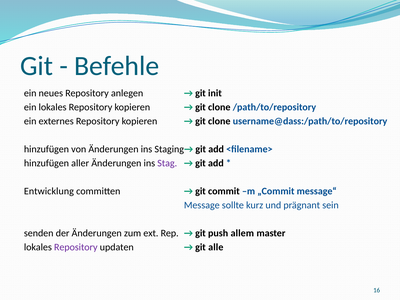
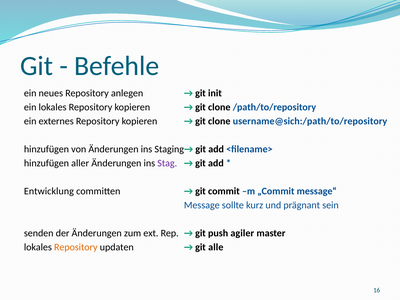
username@dass:/path/to/repository: username@dass:/path/to/repository -> username@sich:/path/to/repository (310, 121)
allem: allem -> agiler (242, 233)
Repository colour: purple -> orange (76, 247)
